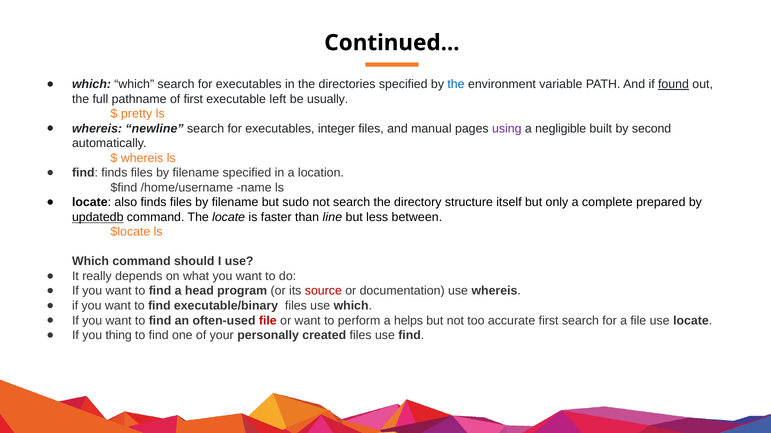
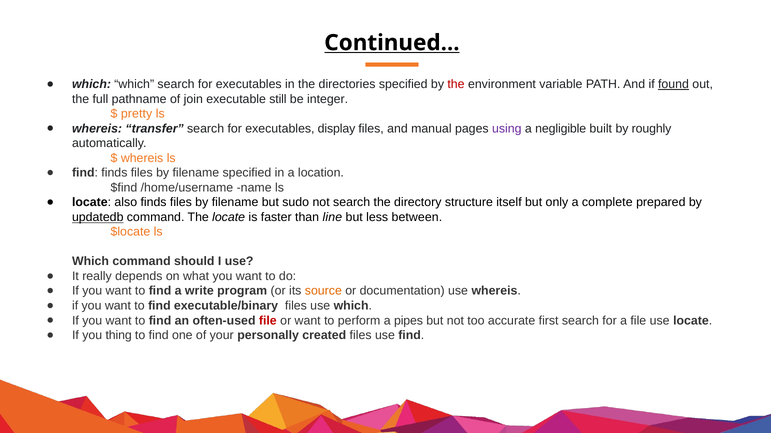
Continued underline: none -> present (392, 43)
the colour: blue -> red (456, 84)
of first: first -> join (193, 99)
left: left -> still (278, 99)
usually: usually -> integer (328, 99)
newline: newline -> transfer (155, 129)
integer: integer -> display (337, 129)
second: second -> roughly (652, 129)
head: head -> write (199, 291)
source colour: red -> orange (323, 291)
helps: helps -> pipes (409, 321)
